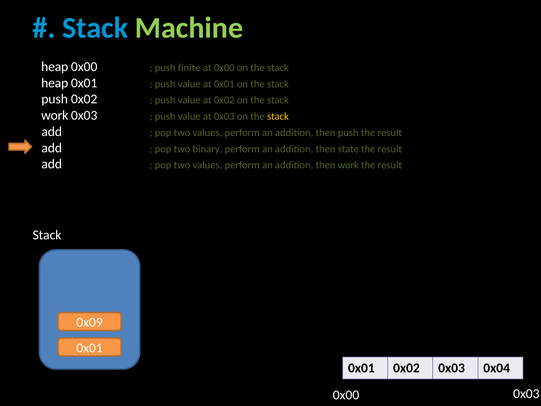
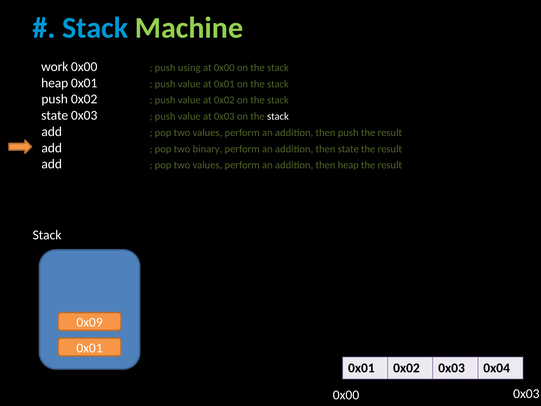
heap: heap -> work (55, 67)
finite: finite -> using (189, 68)
work: work -> state (55, 115)
stack colour: yellow -> white (278, 116)
then work: work -> heap (348, 165)
